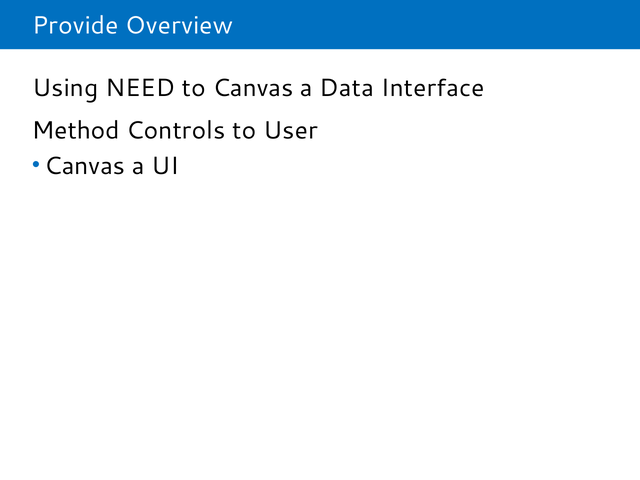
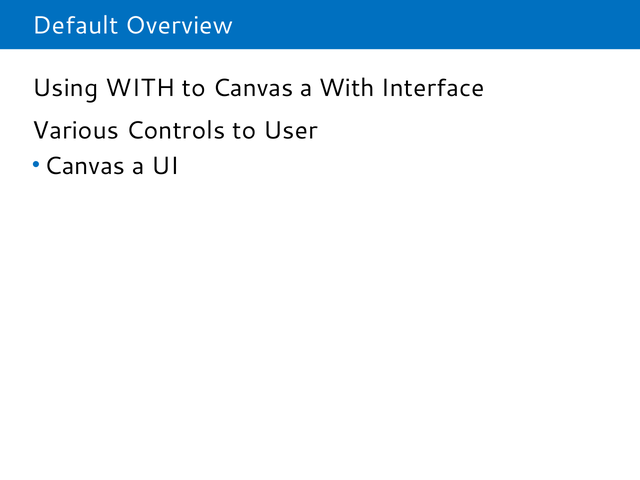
Provide: Provide -> Default (75, 25)
Using NEED: NEED -> WITH (140, 88)
a Data: Data -> With (347, 88)
Method: Method -> Various (76, 131)
